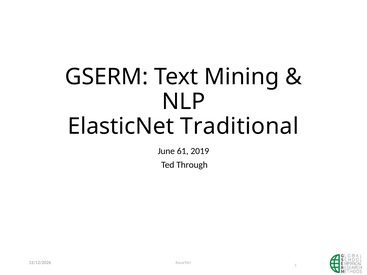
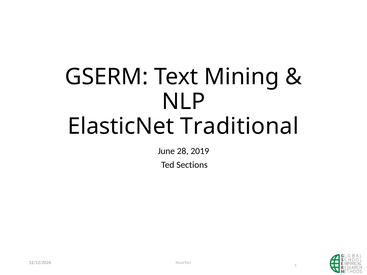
61: 61 -> 28 (183, 151)
Through: Through -> Sections (192, 165)
